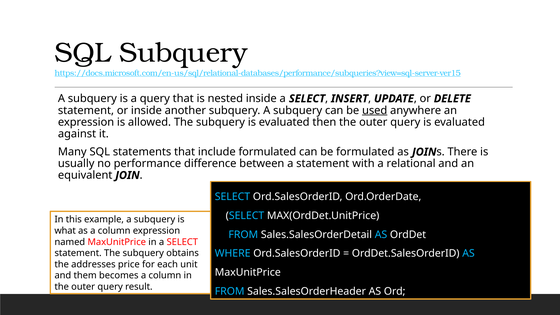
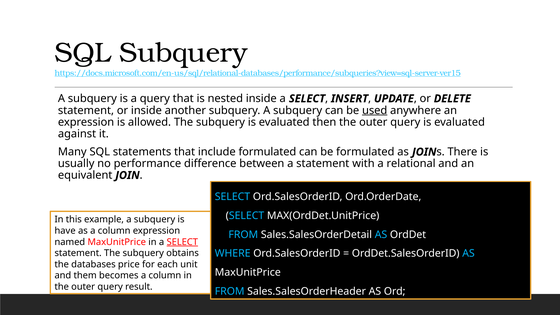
what: what -> have (65, 231)
SELECT underline: none -> present (182, 242)
addresses: addresses -> databases (93, 264)
